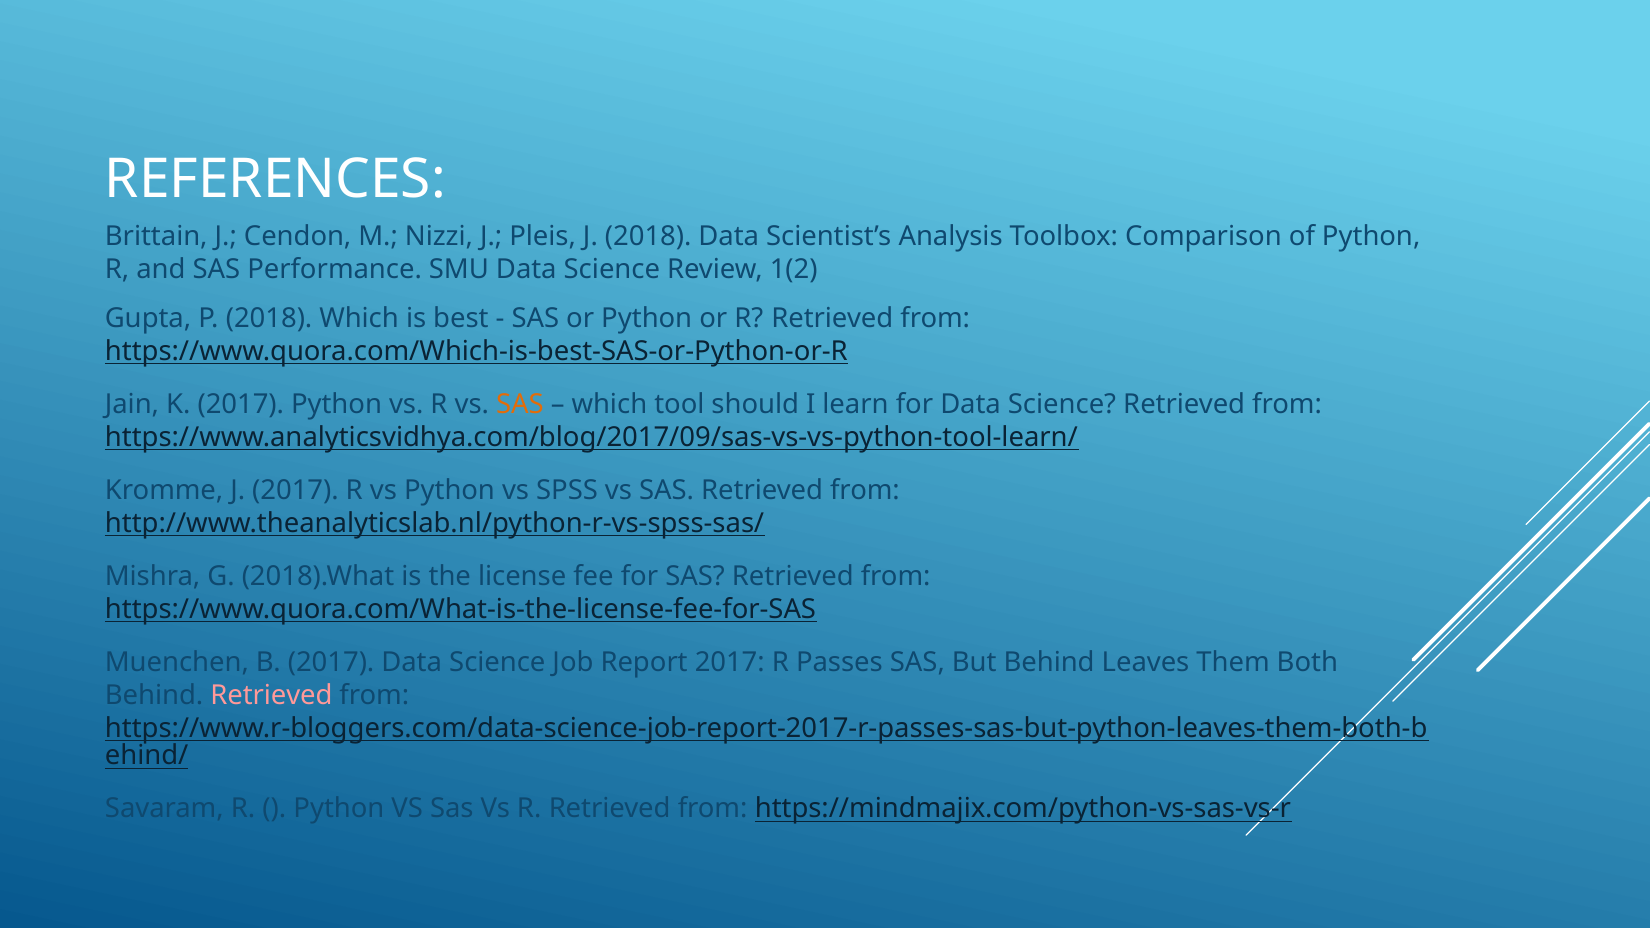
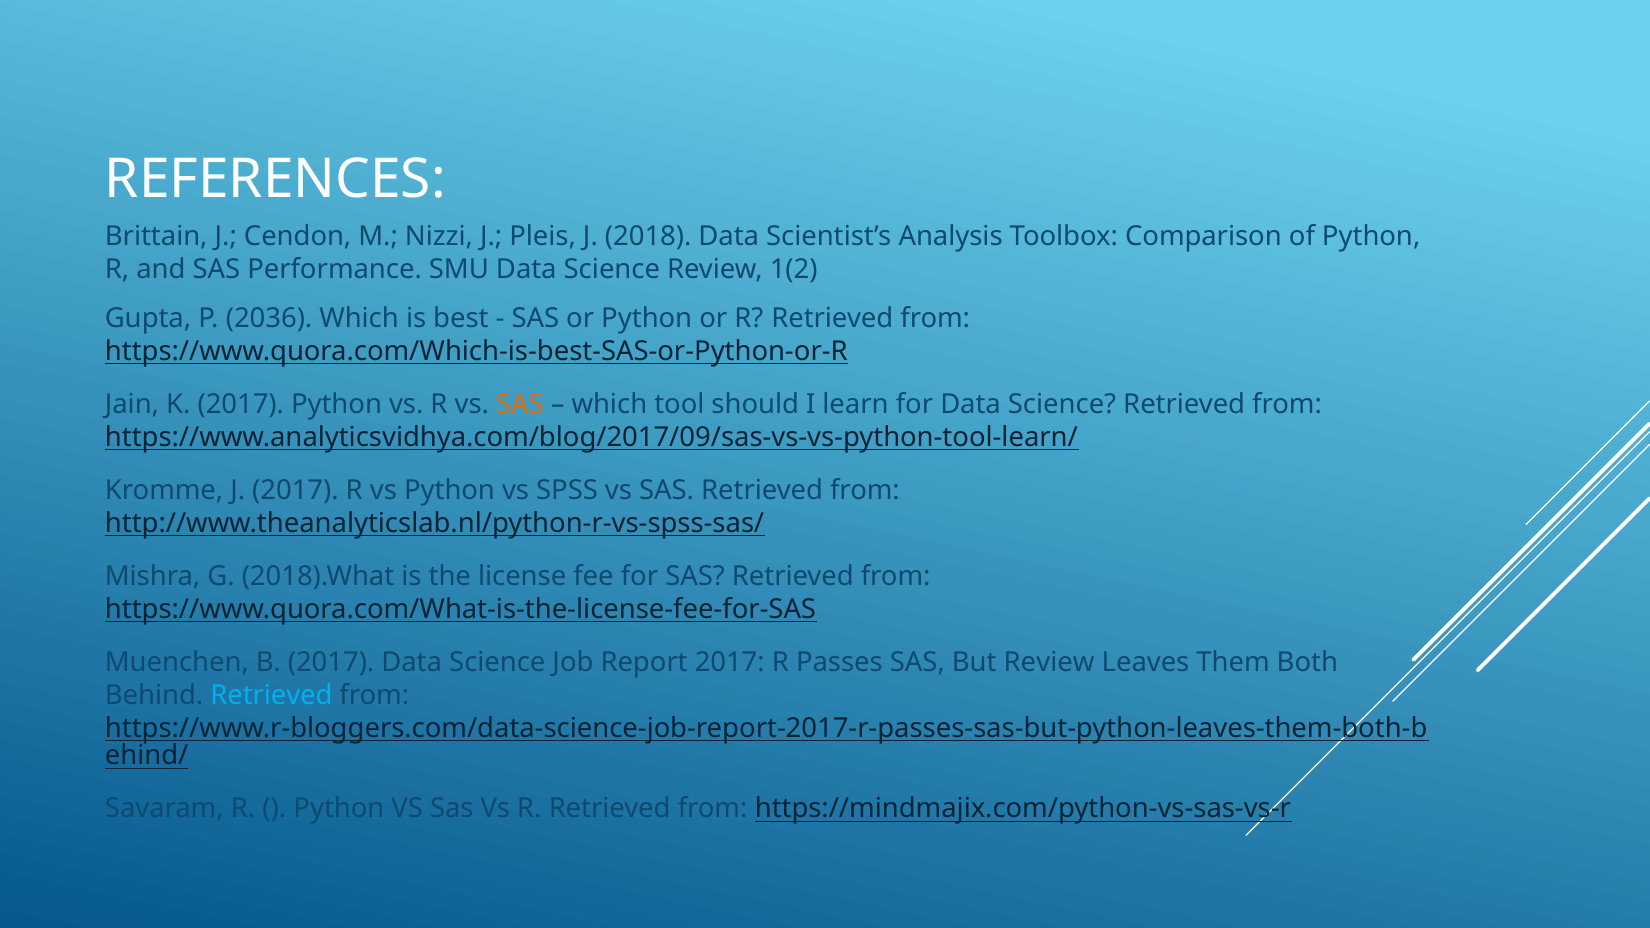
P 2018: 2018 -> 2036 (269, 318)
But Behind: Behind -> Review (1049, 662)
Retrieved colour: pink -> light blue (271, 695)
